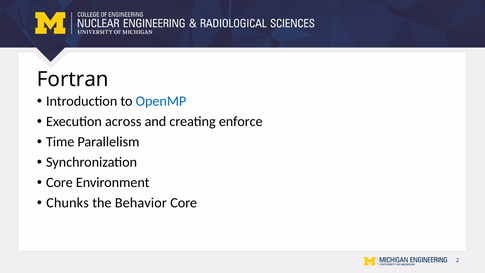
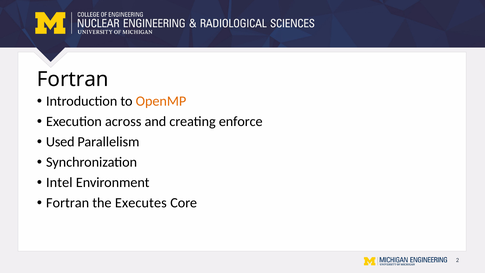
OpenMP colour: blue -> orange (161, 101)
Time: Time -> Used (60, 142)
Core: Core -> Intel (59, 182)
Chunks: Chunks -> Fortran (68, 203)
Behavior: Behavior -> Executes (141, 203)
